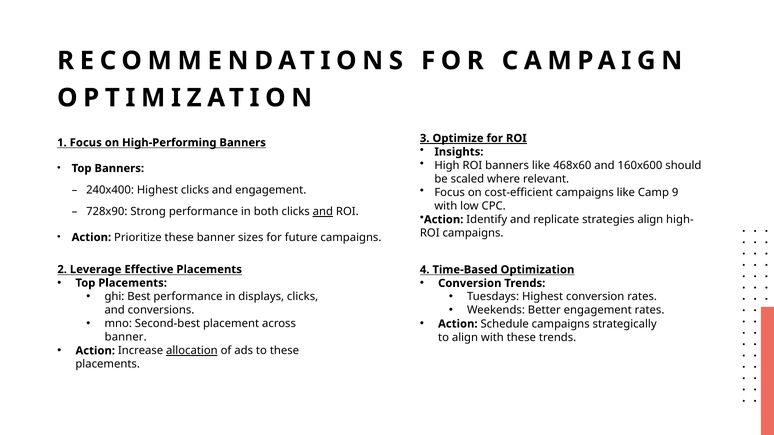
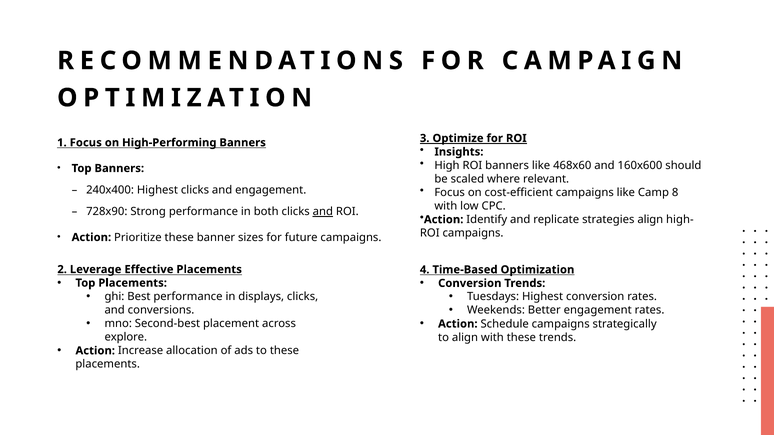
9: 9 -> 8 (675, 193)
banner: banner -> explore (126, 337)
allocation underline: present -> none (192, 351)
